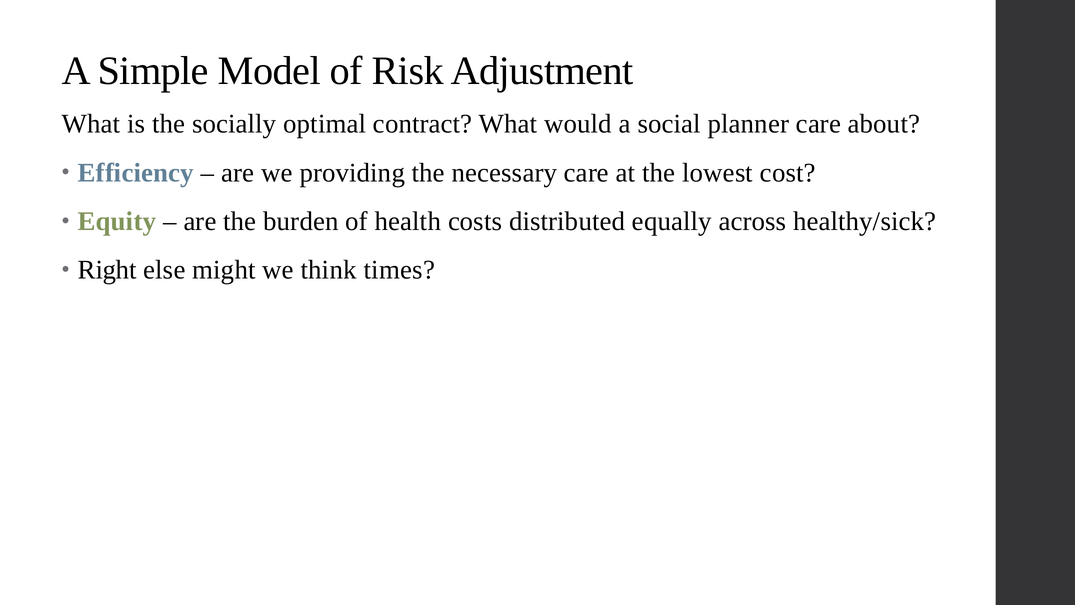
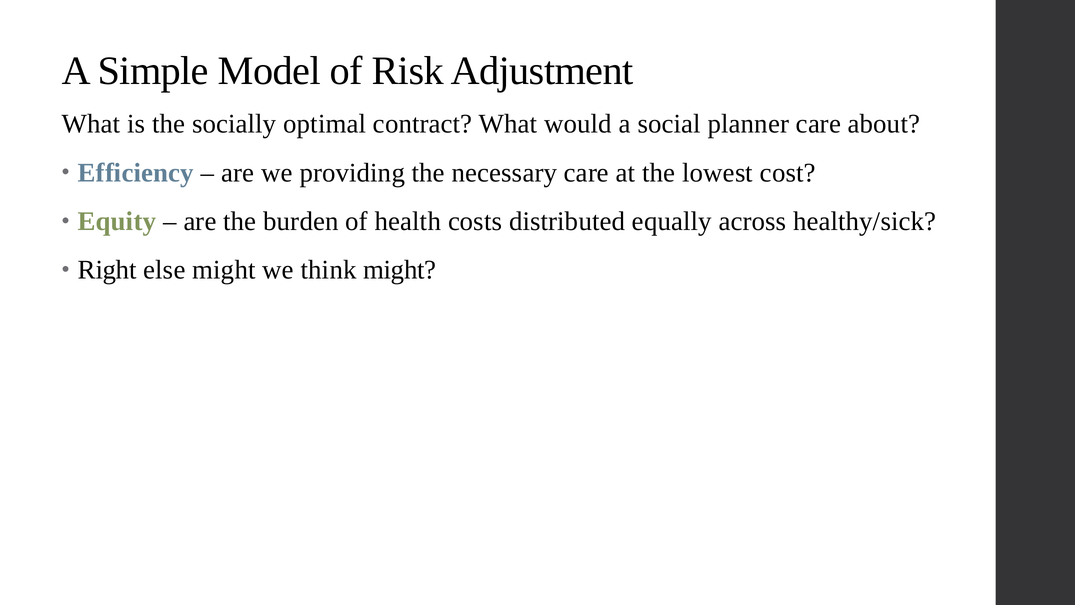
think times: times -> might (400, 270)
